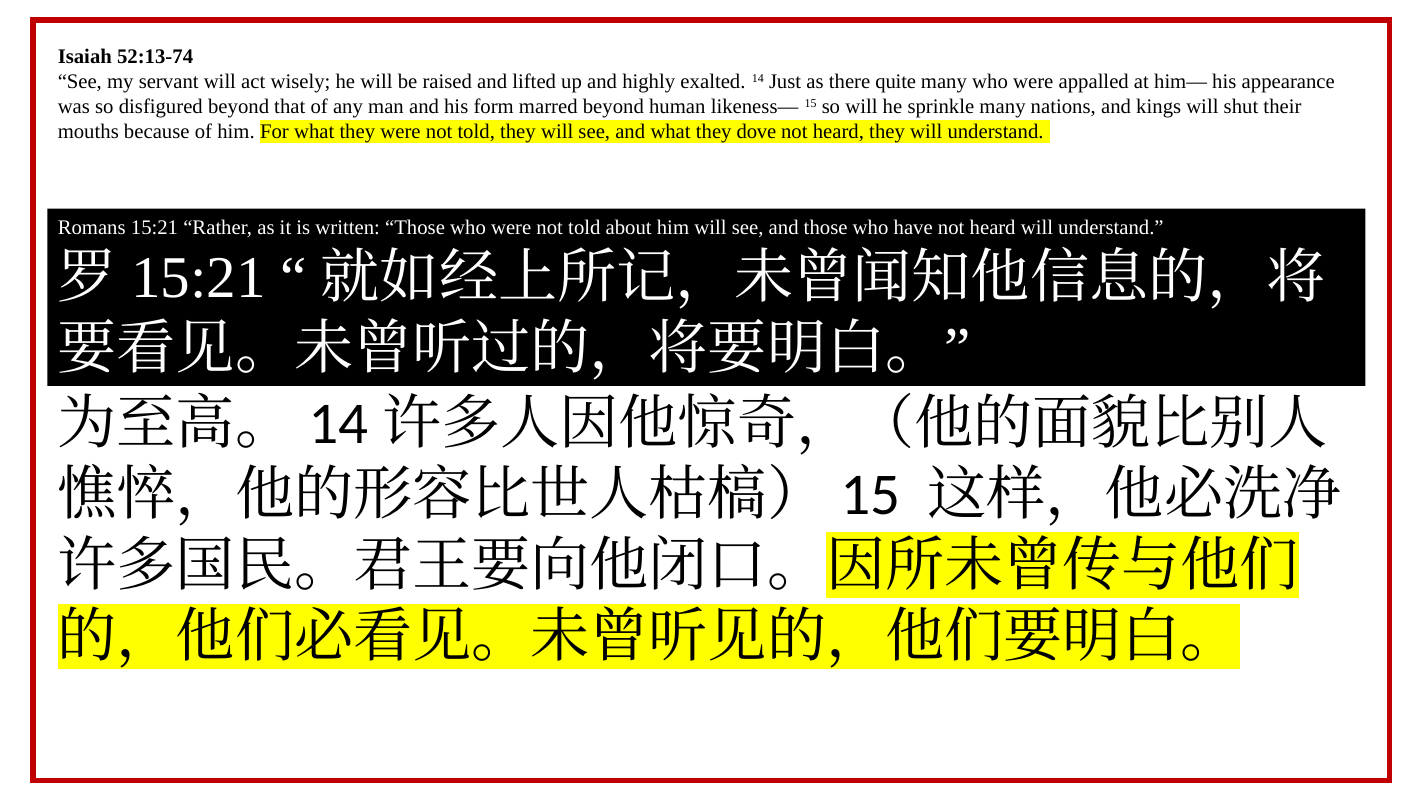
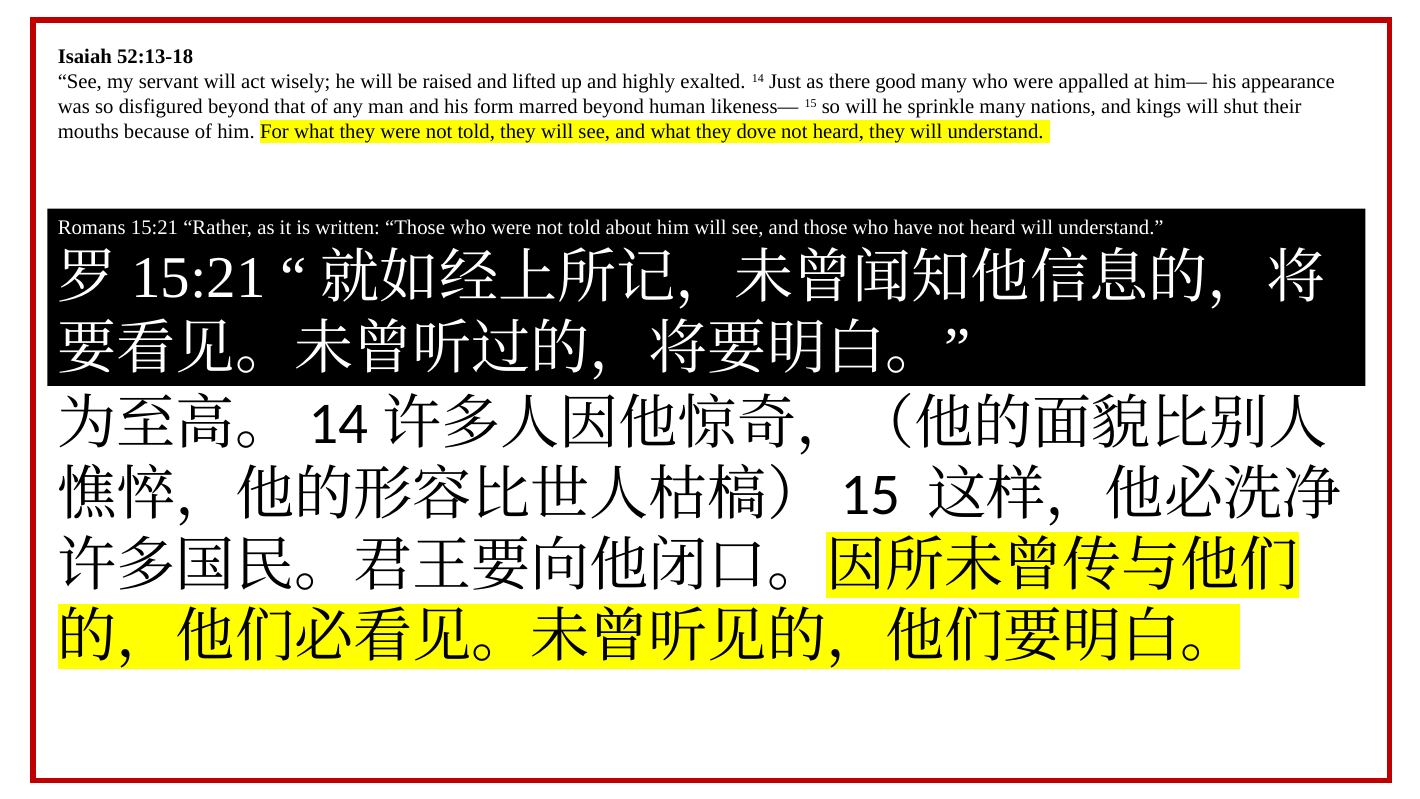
52:13-74: 52:13-74 -> 52:13-18 (155, 57)
quite: quite -> good (896, 82)
